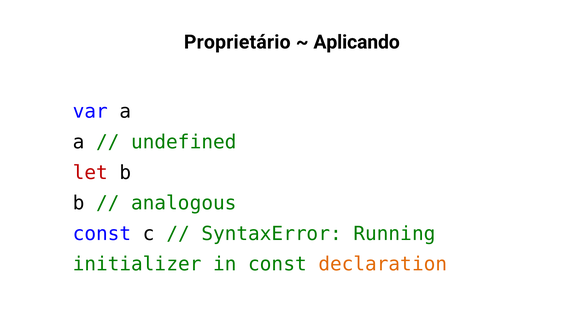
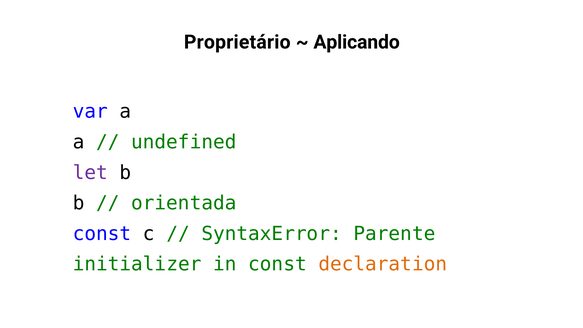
let colour: red -> purple (90, 173)
analogous: analogous -> orientada (184, 203)
Running: Running -> Parente (394, 234)
